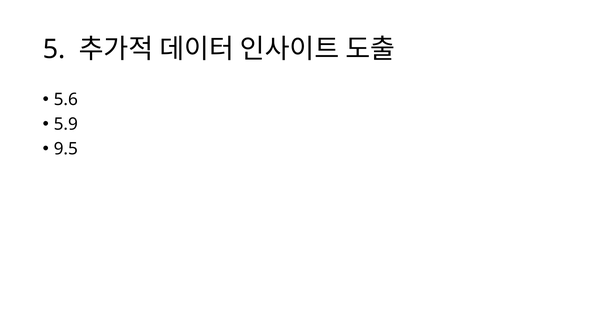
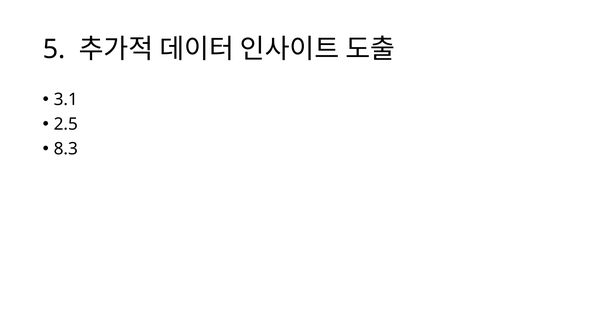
5.6: 5.6 -> 3.1 (66, 100)
5.9: 5.9 -> 2.5 (66, 124)
9.5: 9.5 -> 8.3 (66, 149)
